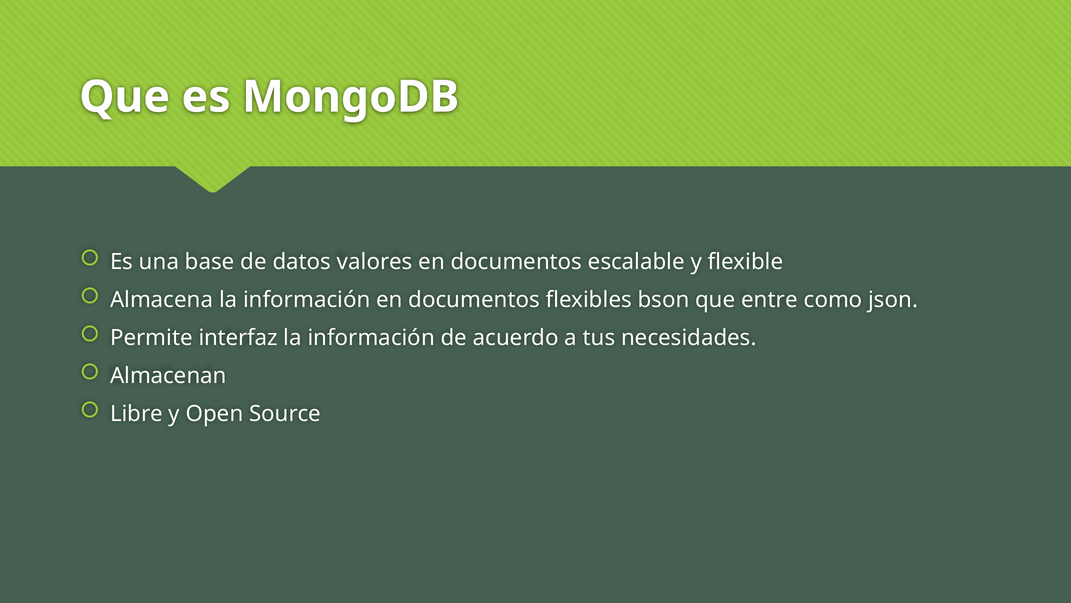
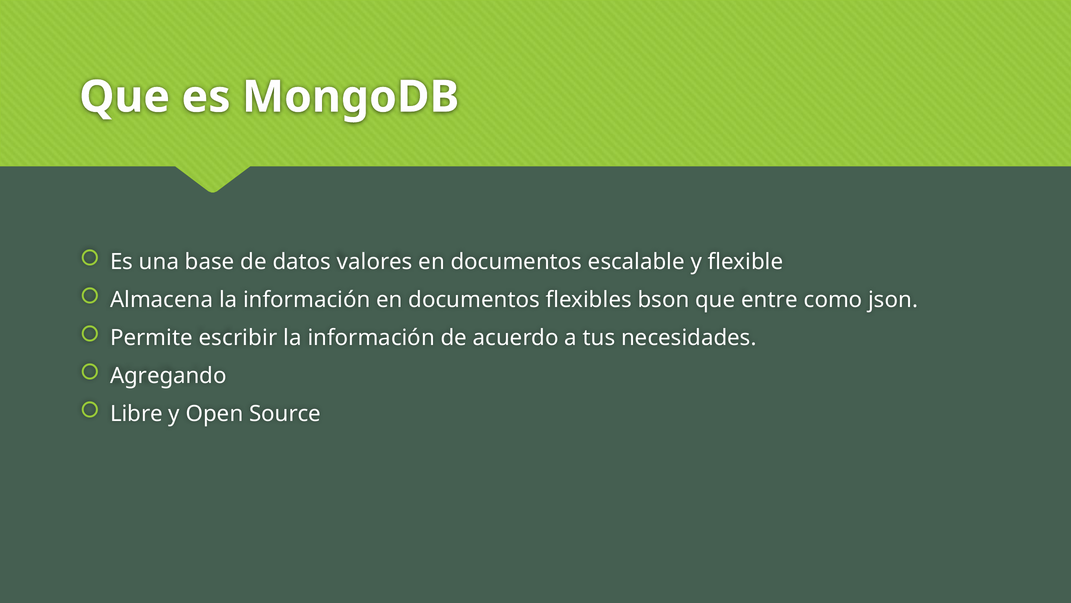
interfaz: interfaz -> escribir (238, 337)
Almacenan: Almacenan -> Agregando (168, 375)
